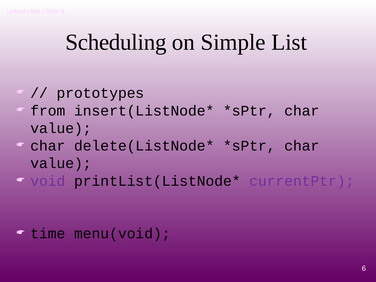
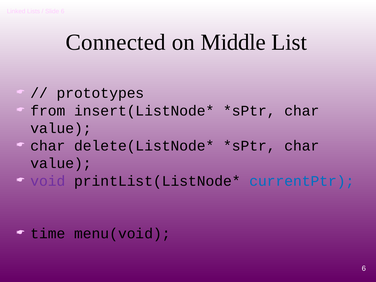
Scheduling: Scheduling -> Connected (116, 42)
Simple: Simple -> Middle (233, 42)
currentPtr colour: purple -> blue (302, 181)
